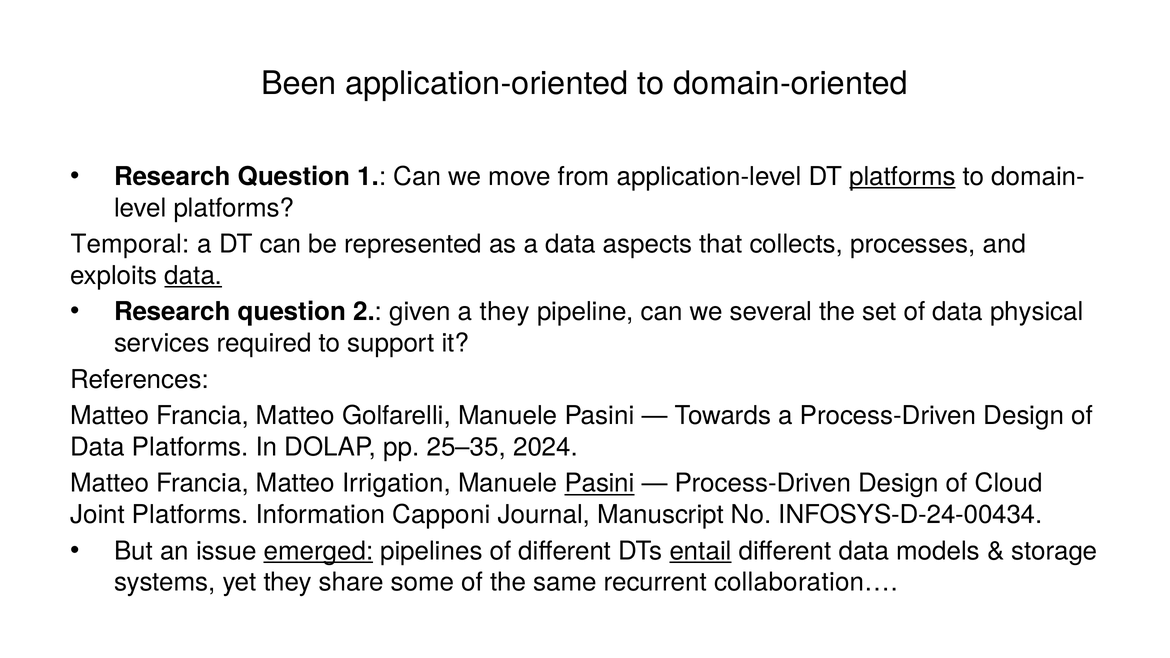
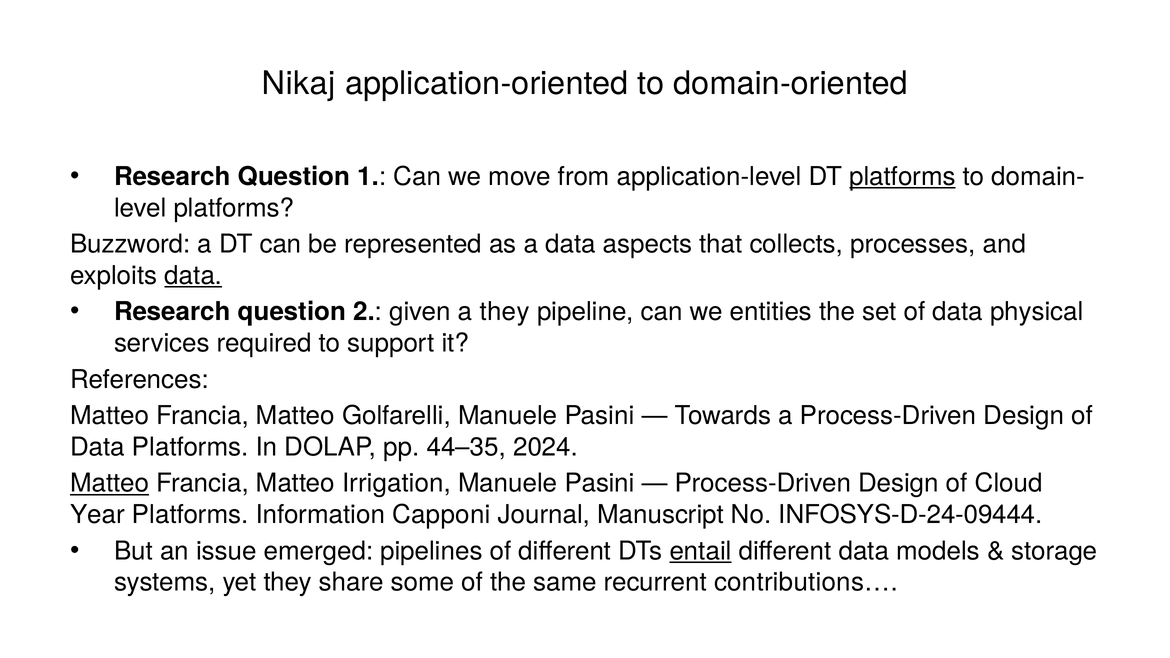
Been: Been -> Nikaj (299, 83)
Temporal: Temporal -> Buzzword (130, 244)
several: several -> entities (771, 312)
25–35: 25–35 -> 44–35 (466, 447)
Matteo underline: none -> present (110, 484)
Pasini underline: present -> none (600, 484)
Joint: Joint -> Year (98, 515)
INFOSYS-D-24-00434: INFOSYS-D-24-00434 -> INFOSYS-D-24-09444 (910, 515)
emerged underline: present -> none (318, 551)
collaboration…: collaboration… -> contributions… (806, 582)
